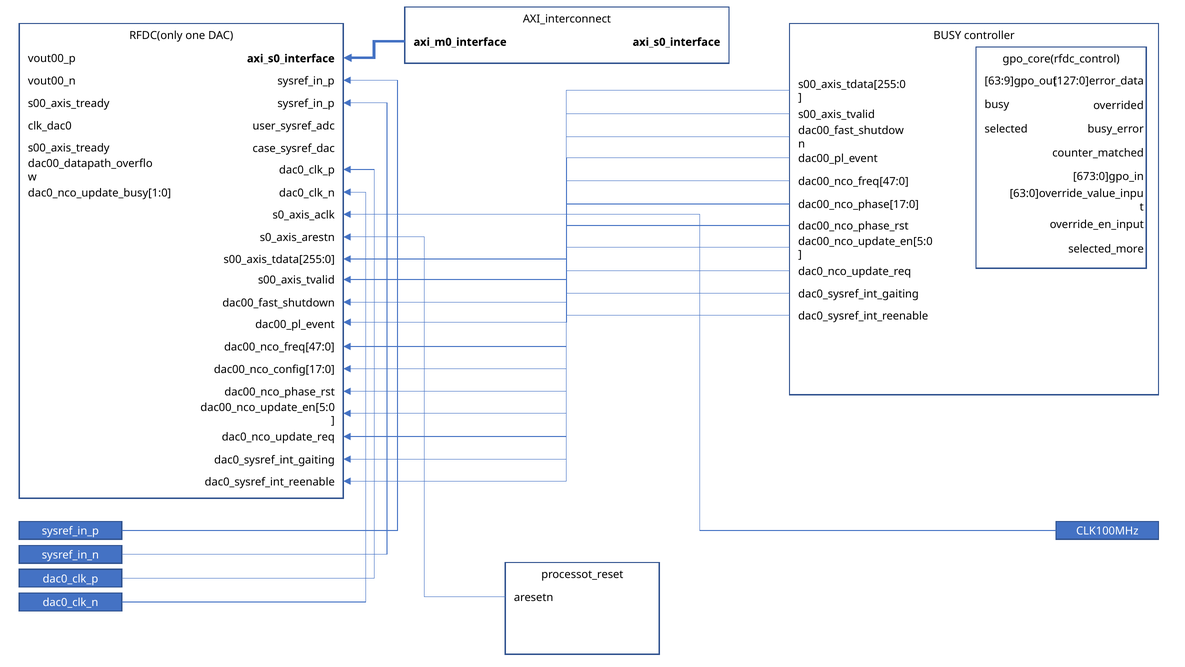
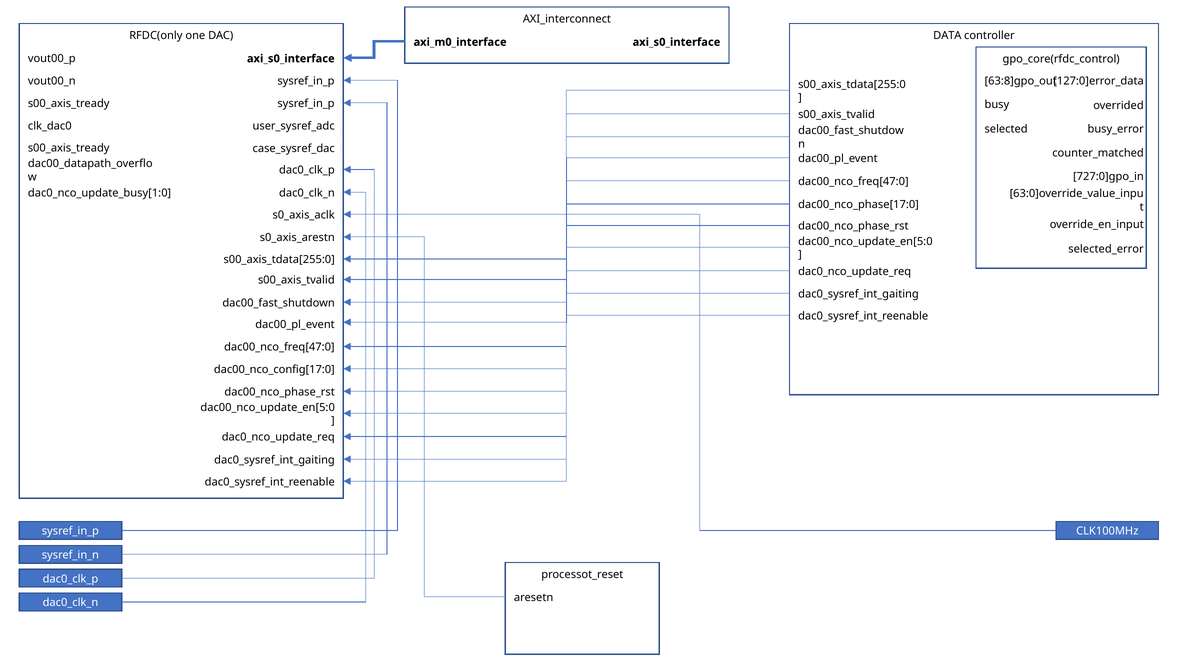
BUSY: BUSY -> DATA (947, 35)
63:9]gpo_out: 63:9]gpo_out -> 63:8]gpo_out (1021, 81)
673:0]gpo_in: 673:0]gpo_in -> 727:0]gpo_in (1108, 177)
selected_more: selected_more -> selected_error (1106, 249)
